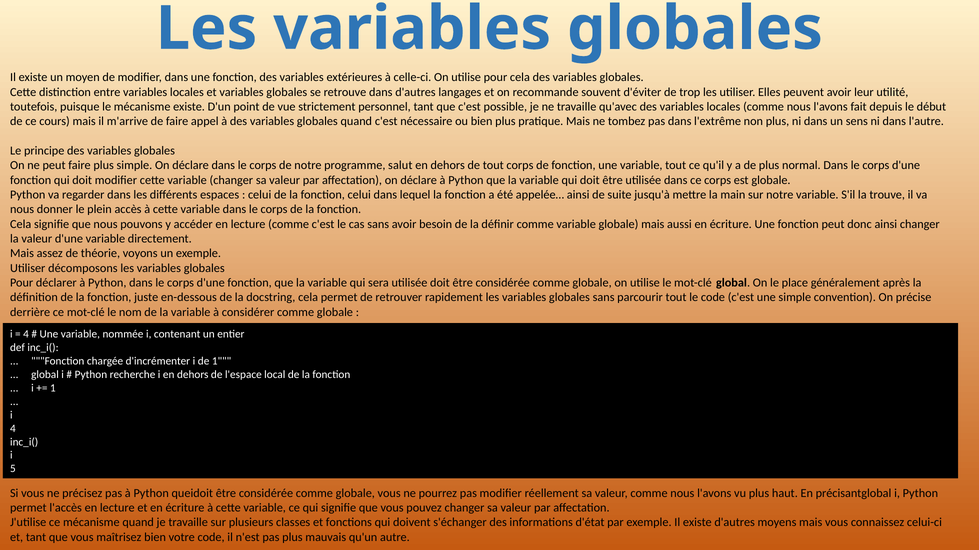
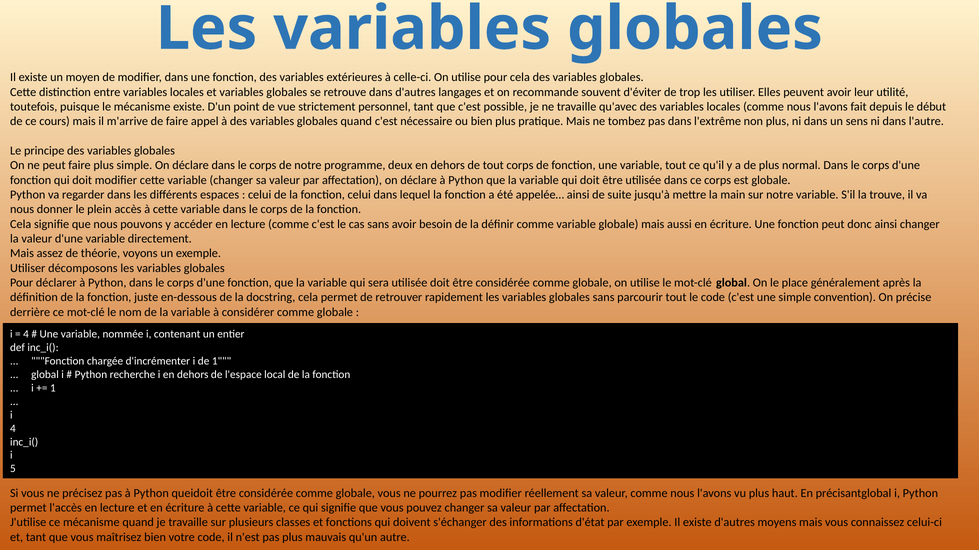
salut: salut -> deux (400, 166)
